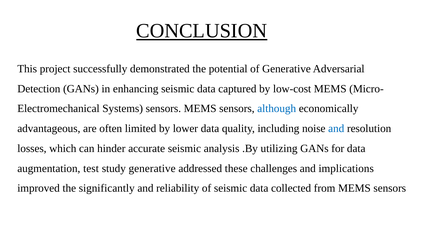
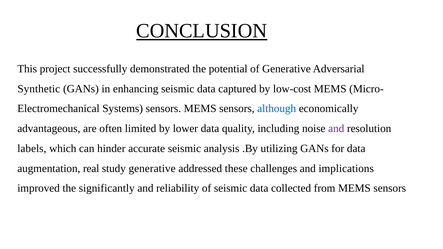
Detection: Detection -> Synthetic (39, 89)
and colour: blue -> purple (336, 129)
losses: losses -> labels (32, 149)
test: test -> real (91, 169)
